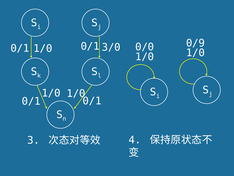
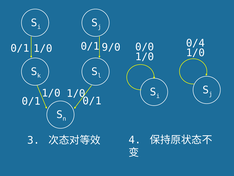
0/9: 0/9 -> 0/4 (195, 43)
3/0: 3/0 -> 9/0 (111, 47)
